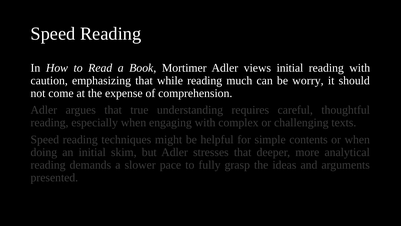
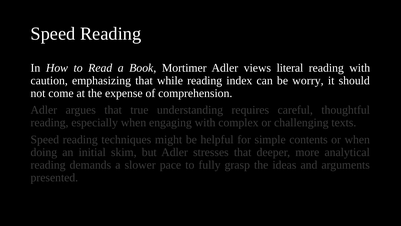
views initial: initial -> literal (290, 68)
much: much -> index (239, 80)
